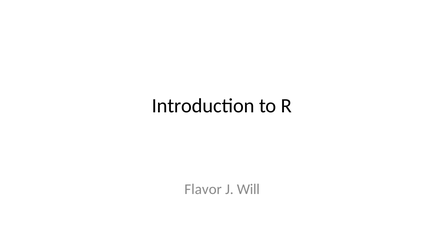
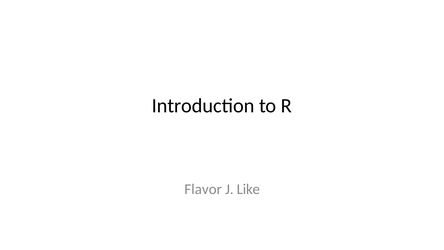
Will: Will -> Like (248, 189)
